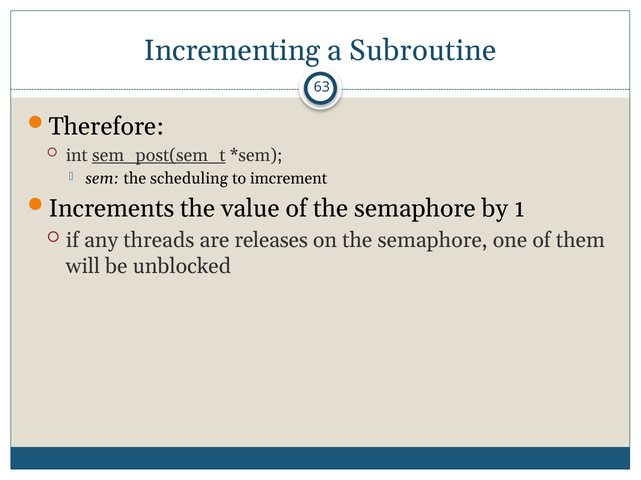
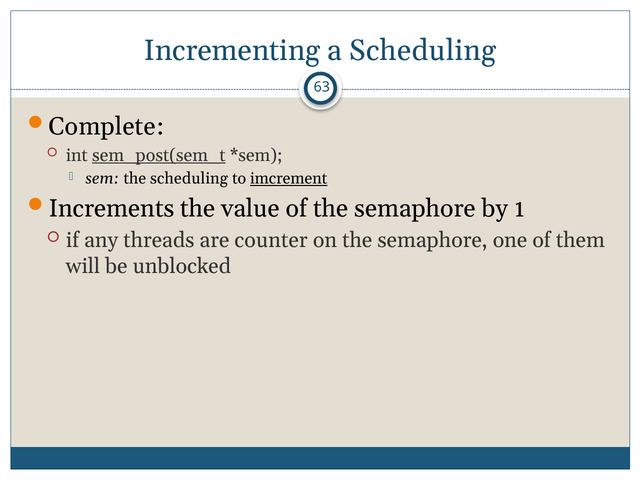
a Subroutine: Subroutine -> Scheduling (423, 50)
Therefore: Therefore -> Complete (106, 127)
imcrement underline: none -> present (289, 179)
releases: releases -> counter (271, 241)
